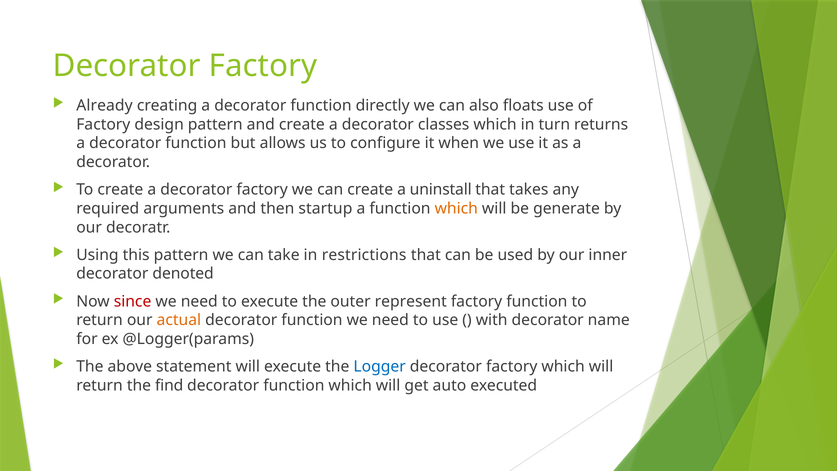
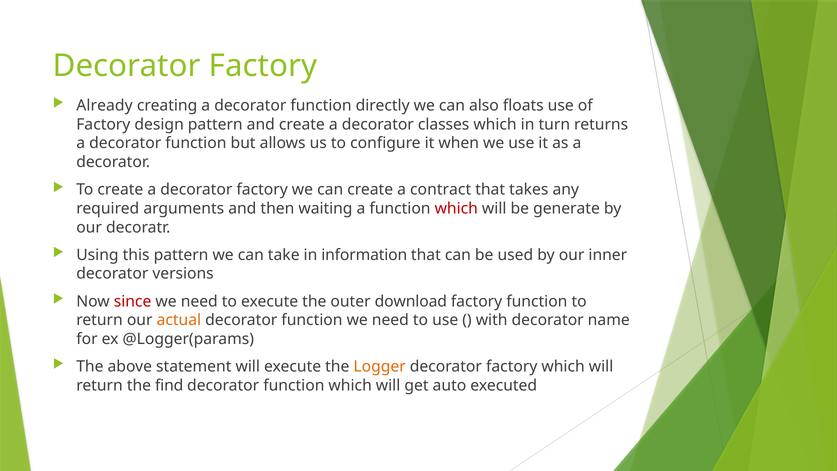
uninstall: uninstall -> contract (441, 190)
startup: startup -> waiting (325, 208)
which colour: orange -> red (456, 208)
restrictions: restrictions -> information (364, 255)
denoted: denoted -> versions (183, 274)
represent: represent -> download (411, 301)
Logger colour: blue -> orange (380, 366)
